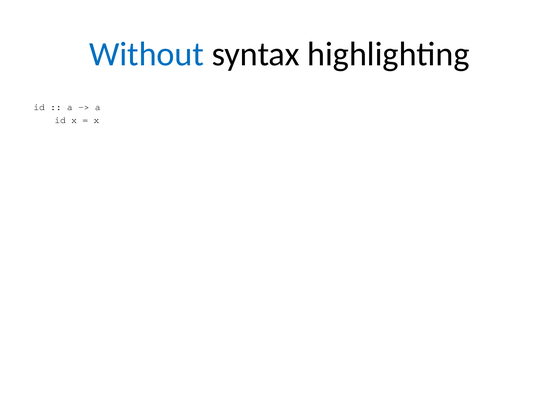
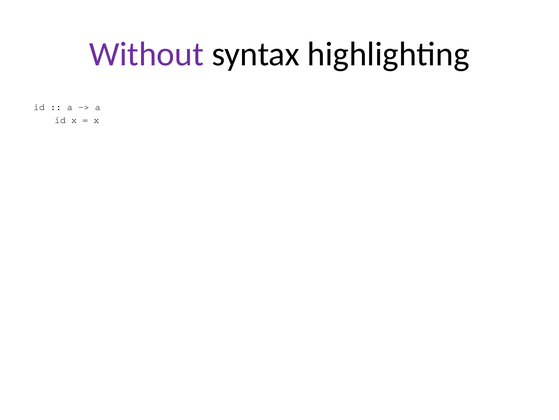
Without colour: blue -> purple (147, 54)
